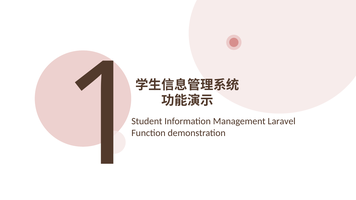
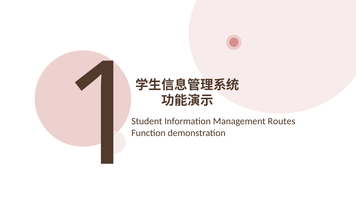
Laravel: Laravel -> Routes (282, 121)
